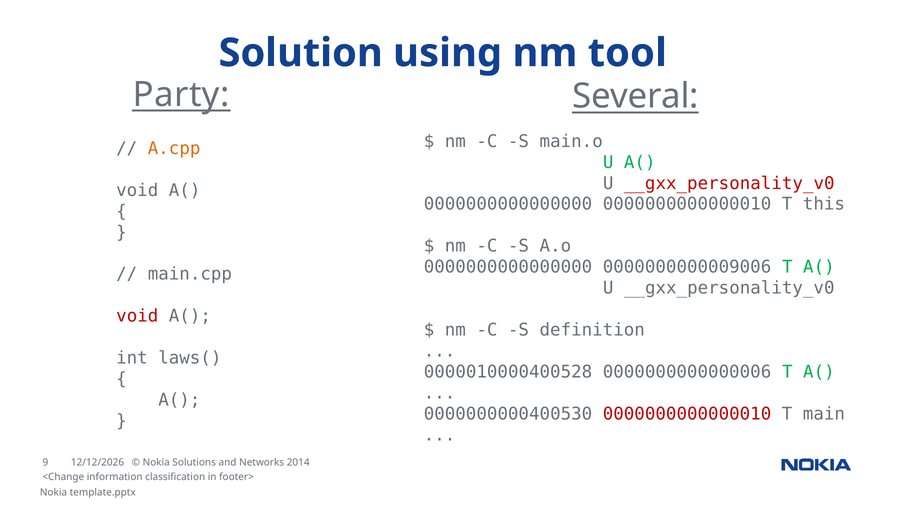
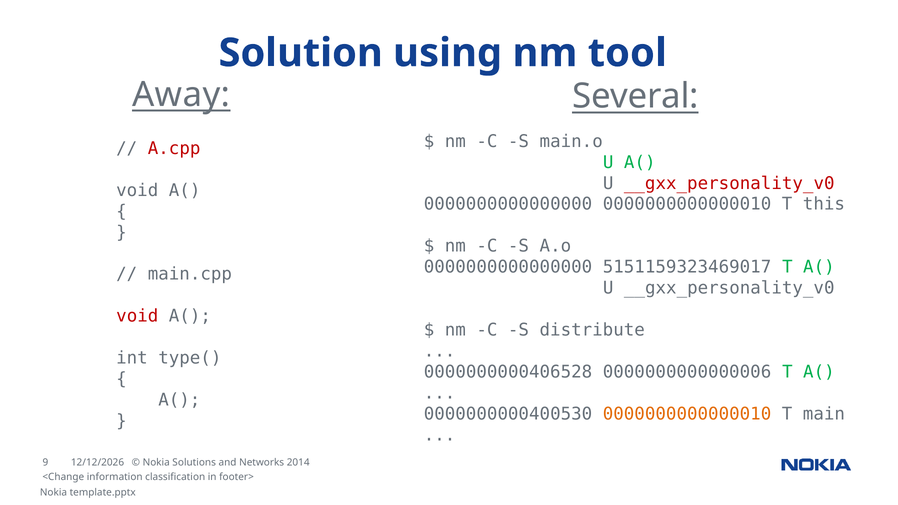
Party: Party -> Away (181, 95)
A.cpp colour: orange -> red (174, 148)
0000000000009006: 0000000000009006 -> 5151159323469017 (687, 267)
definition: definition -> distribute (592, 330)
laws(: laws( -> type( (190, 358)
0000010000400528: 0000010000400528 -> 0000000000406528 (508, 372)
0000000000000010 colour: red -> orange (687, 414)
